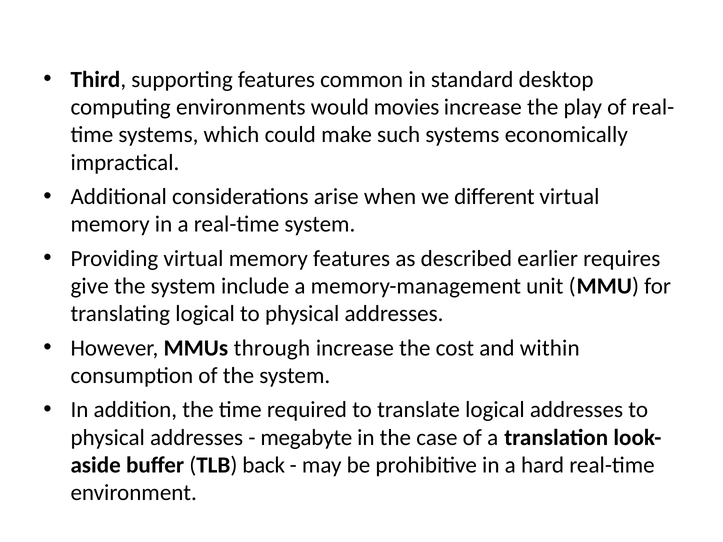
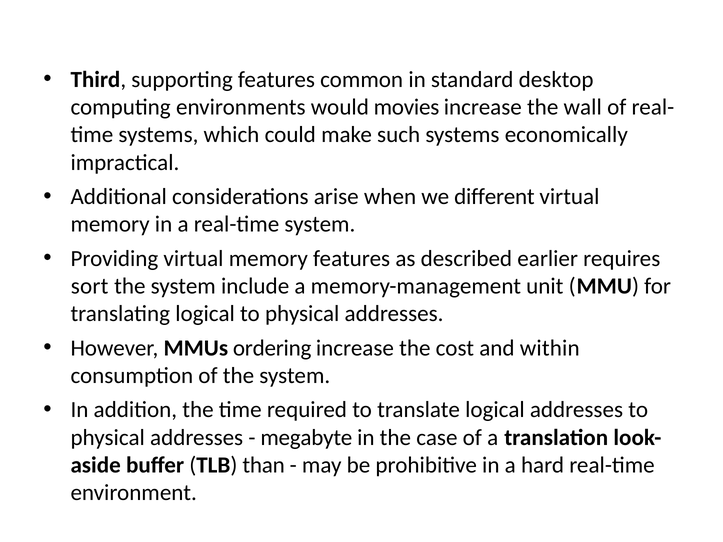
play: play -> wall (583, 107)
give: give -> sort (90, 286)
through: through -> ordering (272, 348)
back: back -> than (264, 465)
